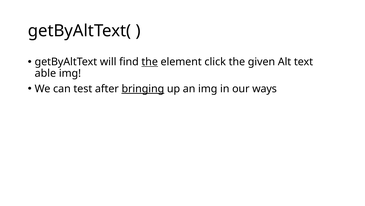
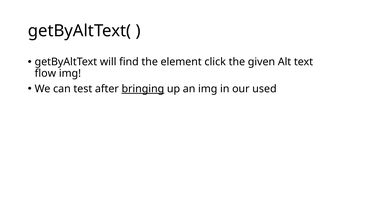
the underline: present -> none (150, 62)
able: able -> flow (45, 73)
ways: ways -> used (264, 89)
